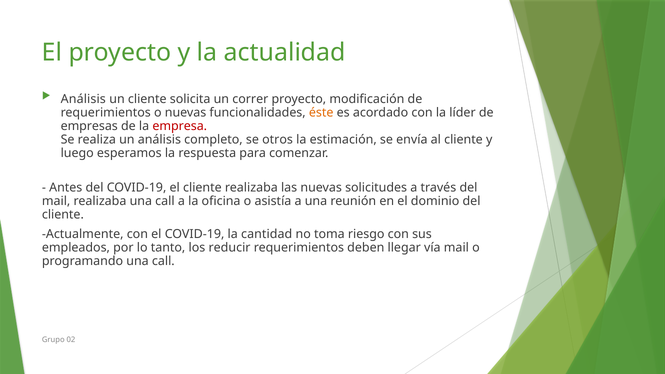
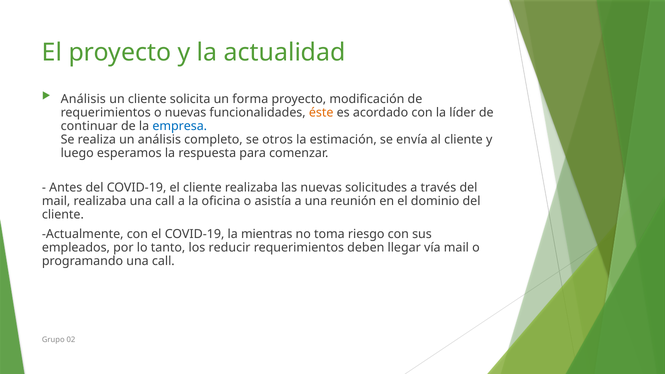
correr: correr -> forma (250, 99)
empresas: empresas -> continuar (89, 126)
empresa colour: red -> blue (180, 126)
cantidad: cantidad -> mientras (267, 234)
